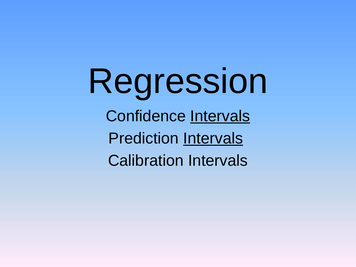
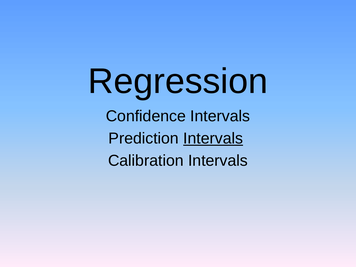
Intervals underline: present -> none (220, 116)
